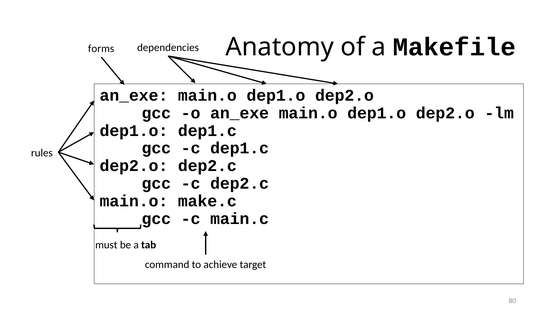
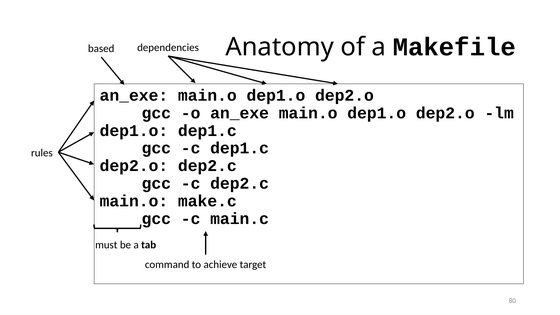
forms: forms -> based (101, 49)
